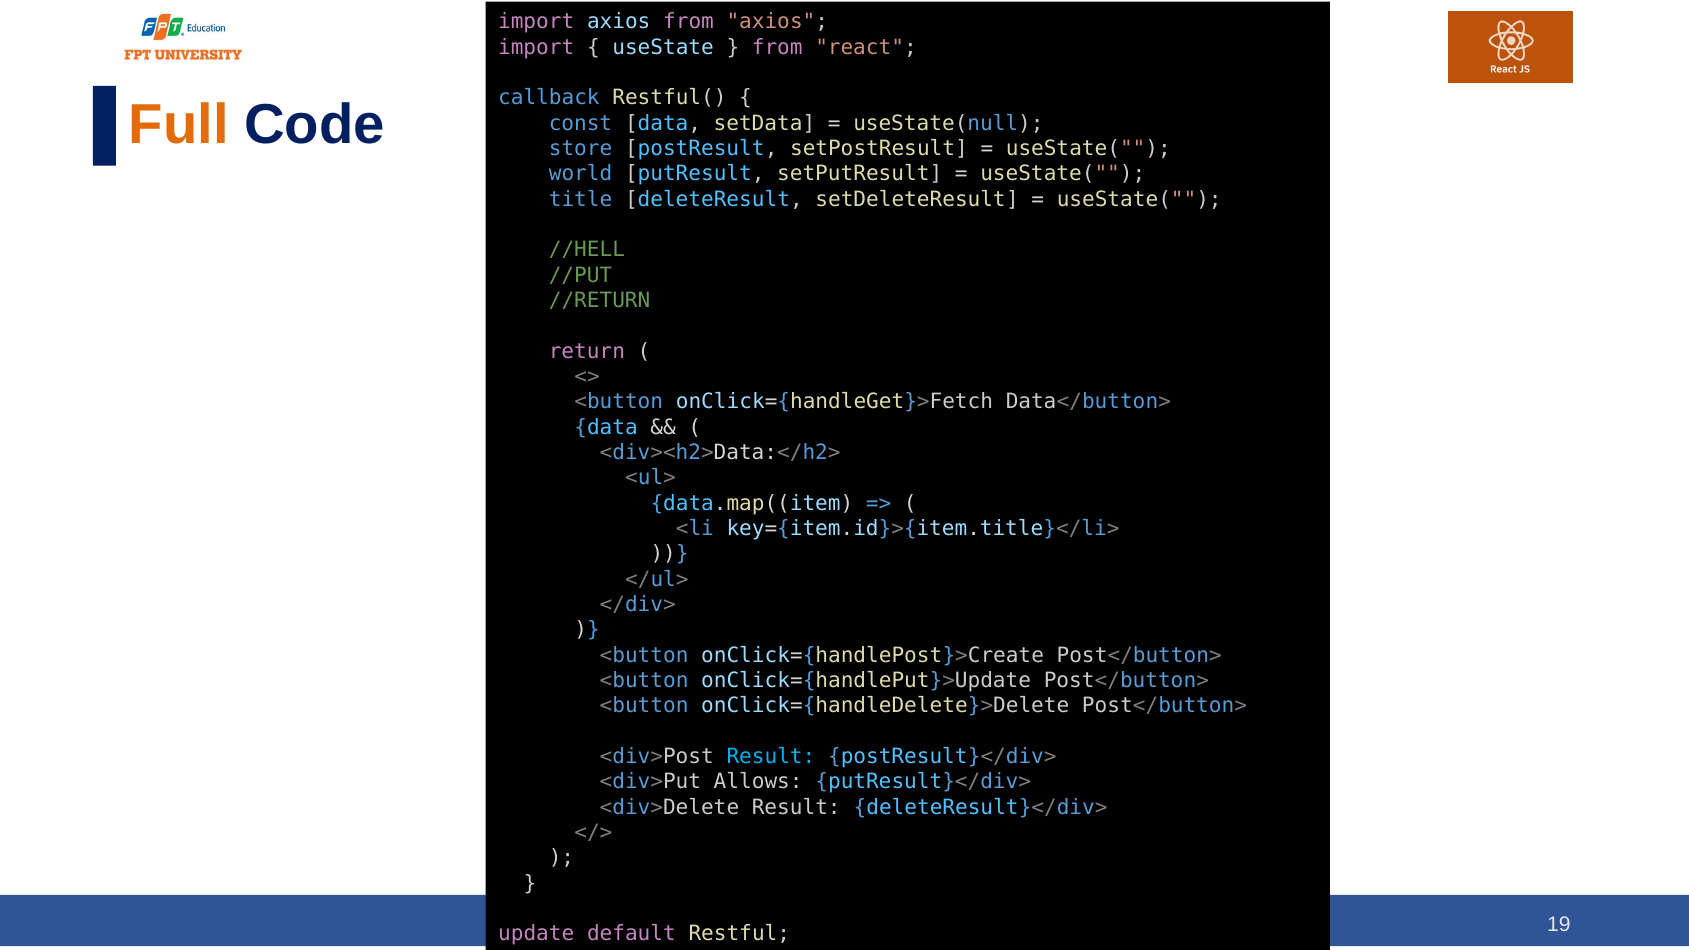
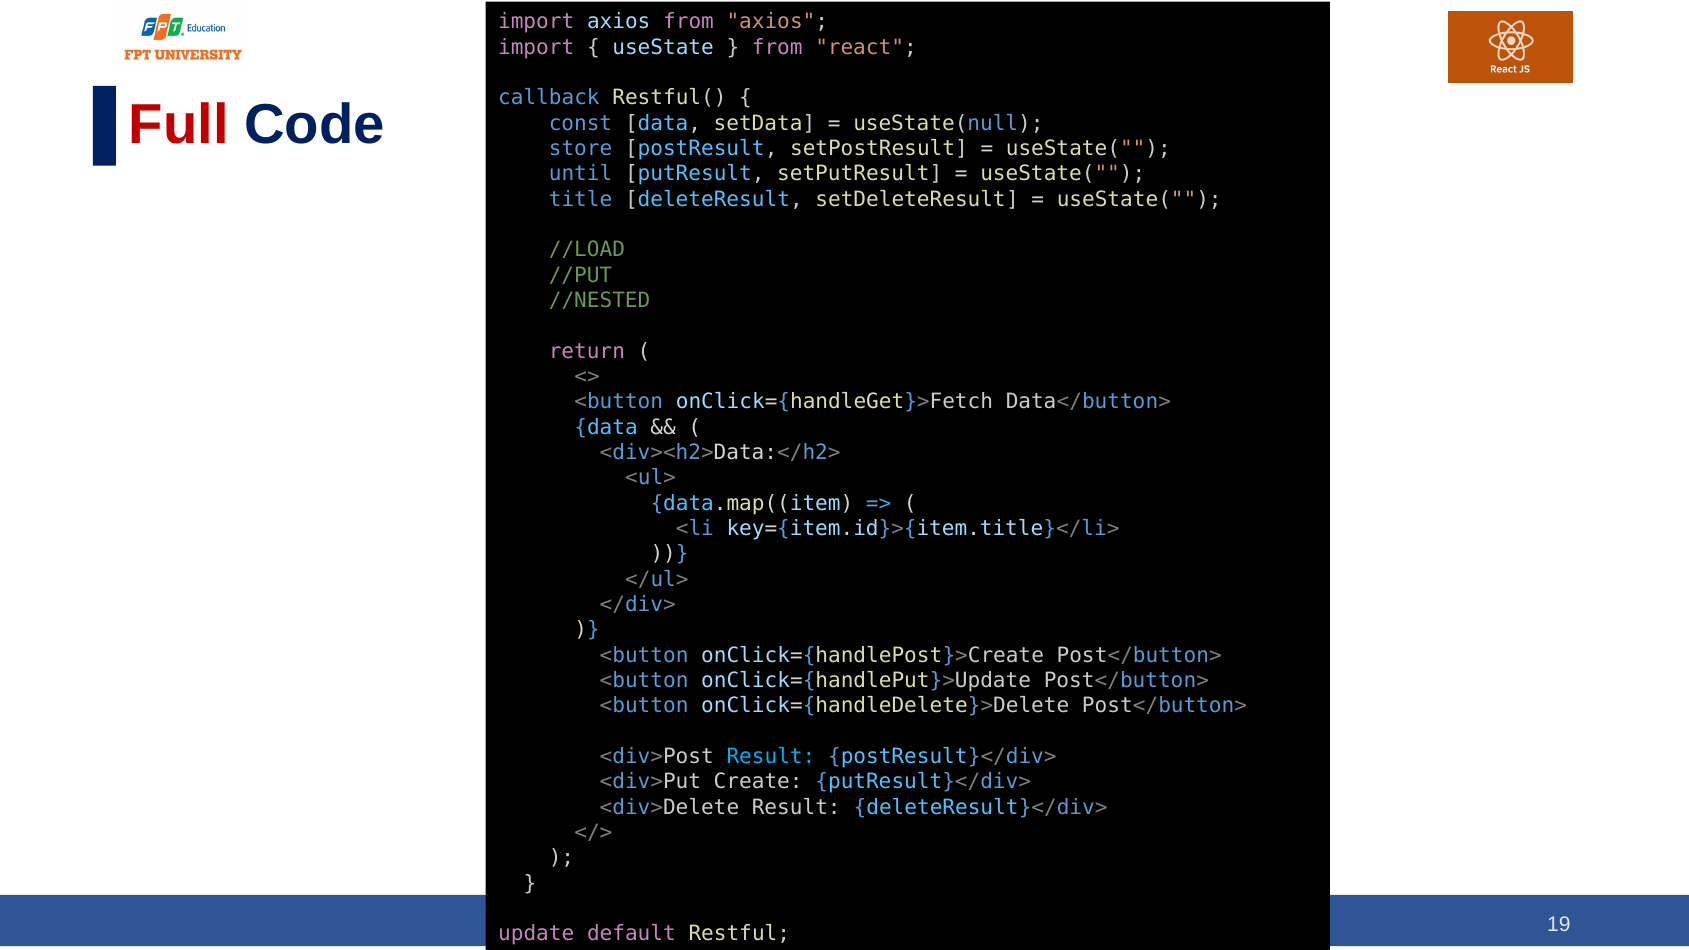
Full colour: orange -> red (179, 125)
world: world -> until (581, 174)
//HELL: //HELL -> //LOAD (587, 250)
//RETURN: //RETURN -> //NESTED (600, 301)
Allows: Allows -> Create (758, 782)
